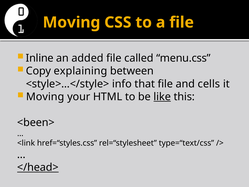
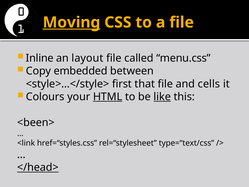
Moving underline: none -> present (71, 22)
added: added -> layout (87, 58)
explaining: explaining -> embedded (81, 71)
info: info -> first (122, 84)
Moving: Moving -> Colours (45, 97)
HTML underline: none -> present (108, 97)
